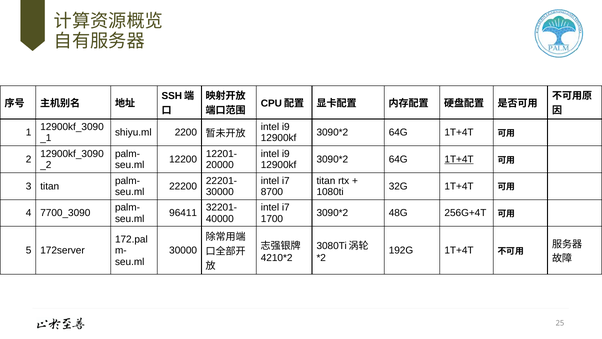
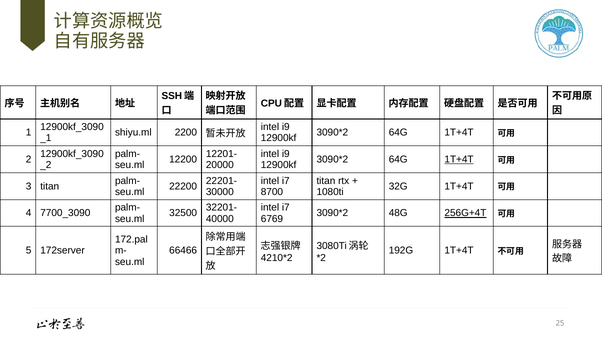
96411: 96411 -> 32500 (183, 213)
256G+4T underline: none -> present (465, 213)
1700: 1700 -> 6769 (272, 218)
30000: 30000 -> 66466 (183, 250)
